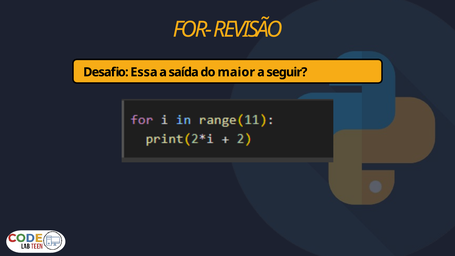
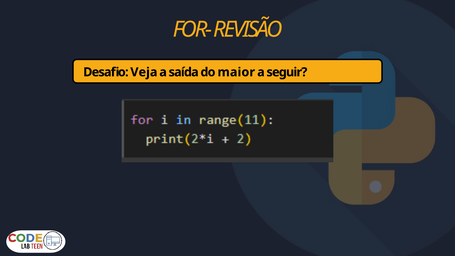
Essa: Essa -> Veja (144, 72)
